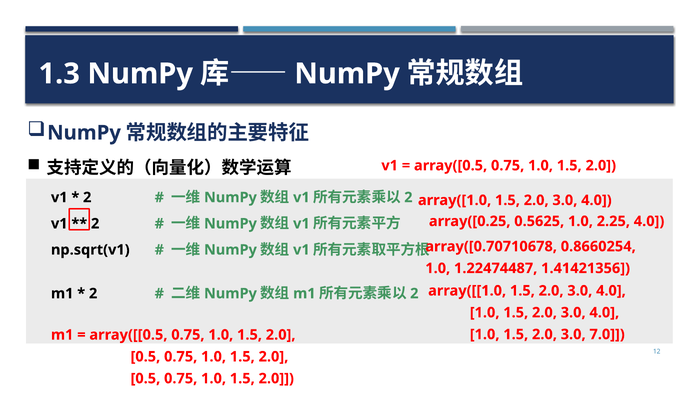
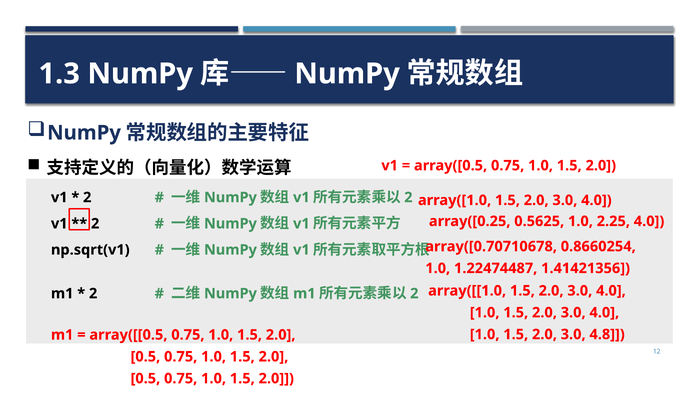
7.0: 7.0 -> 4.8 (607, 335)
